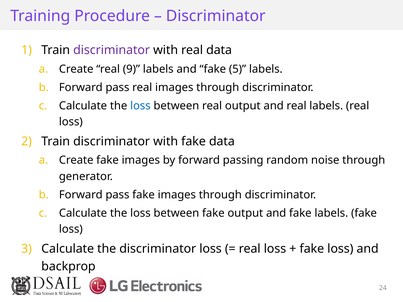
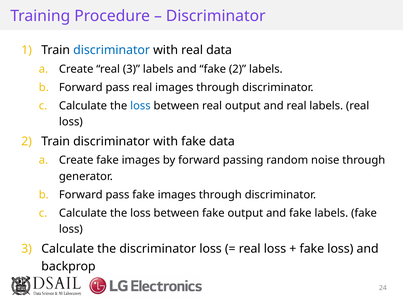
discriminator colour: purple -> blue (112, 50)
real 9: 9 -> 3 (131, 69)
fake 5: 5 -> 2 (238, 69)
